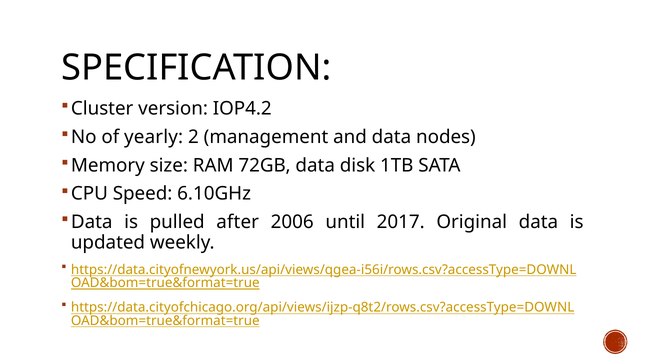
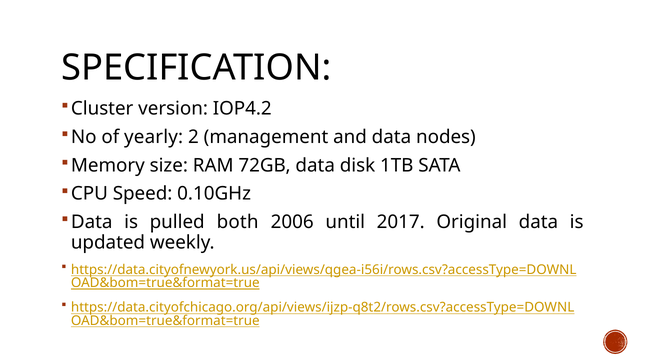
6.10GHz: 6.10GHz -> 0.10GHz (214, 194)
after: after -> both (238, 222)
